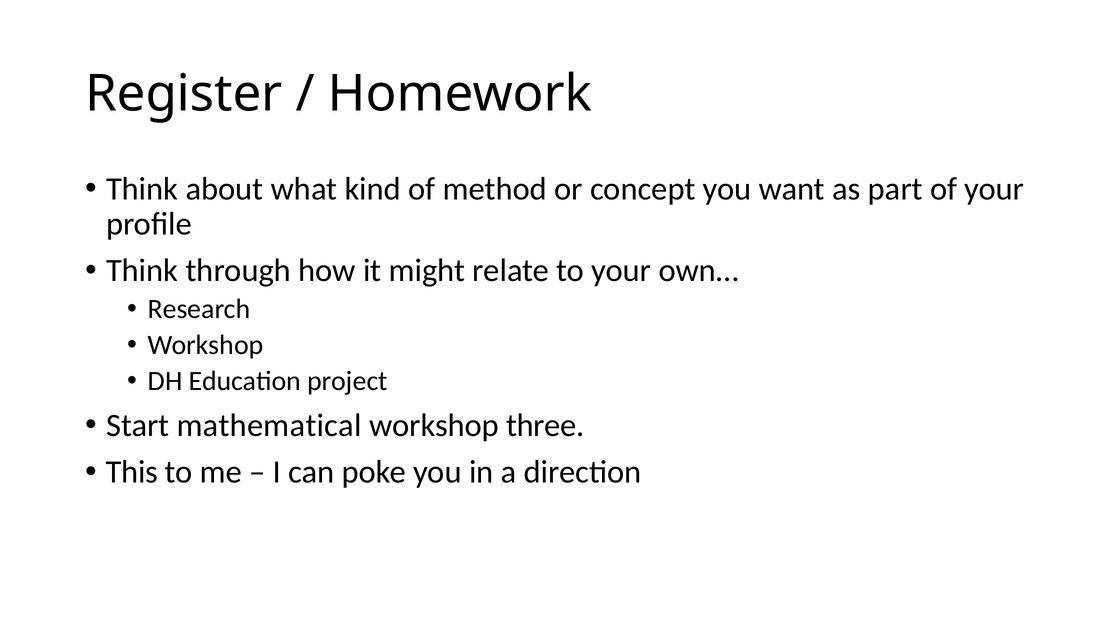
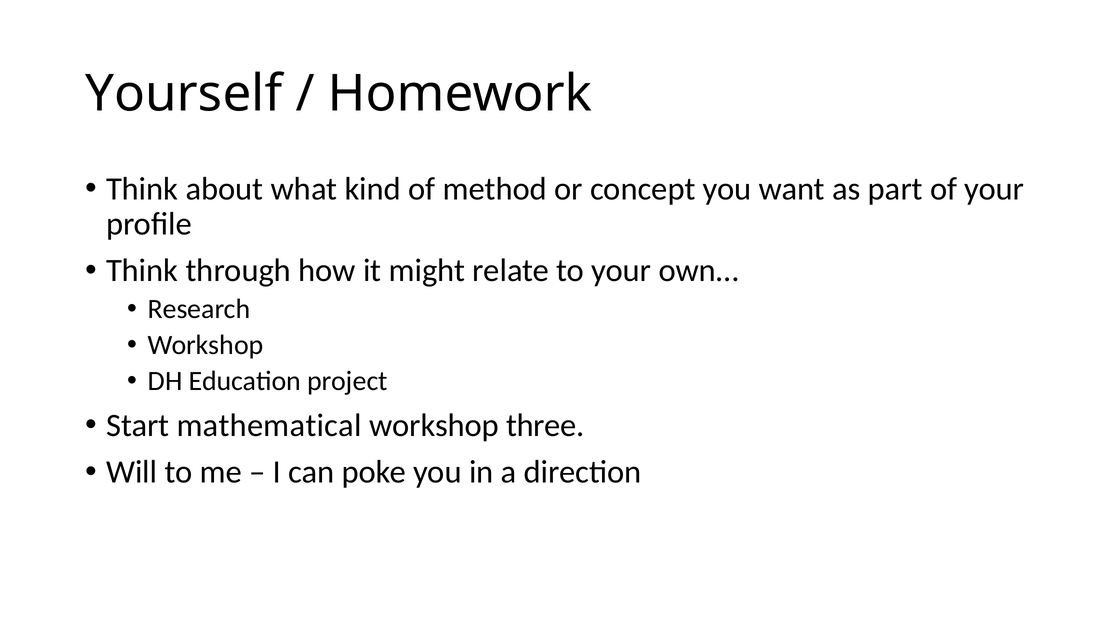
Register: Register -> Yourself (184, 94)
This: This -> Will (132, 472)
